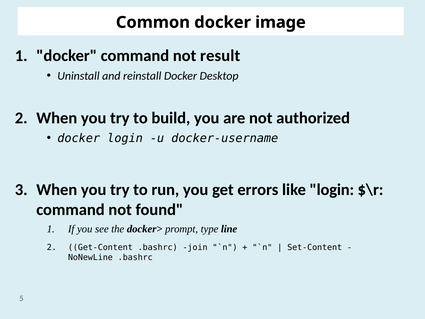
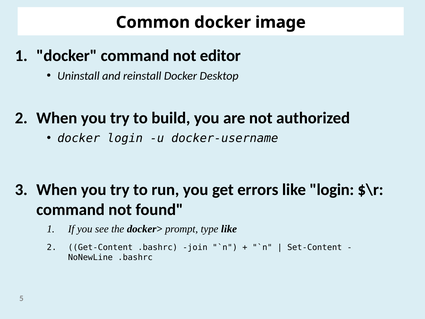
result: result -> editor (220, 56)
type line: line -> like (229, 229)
